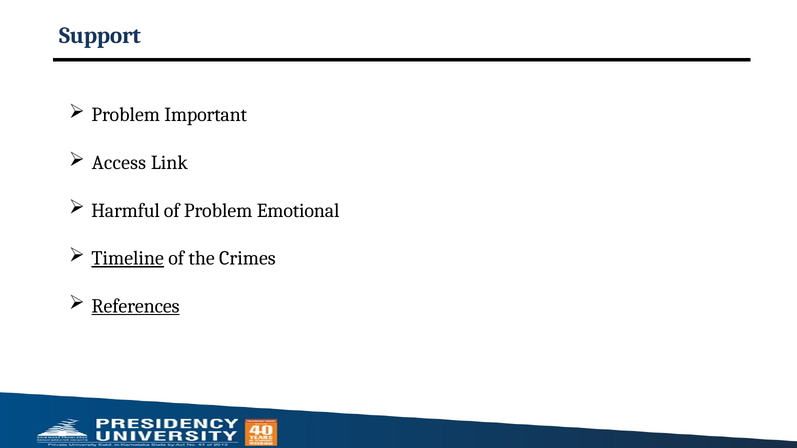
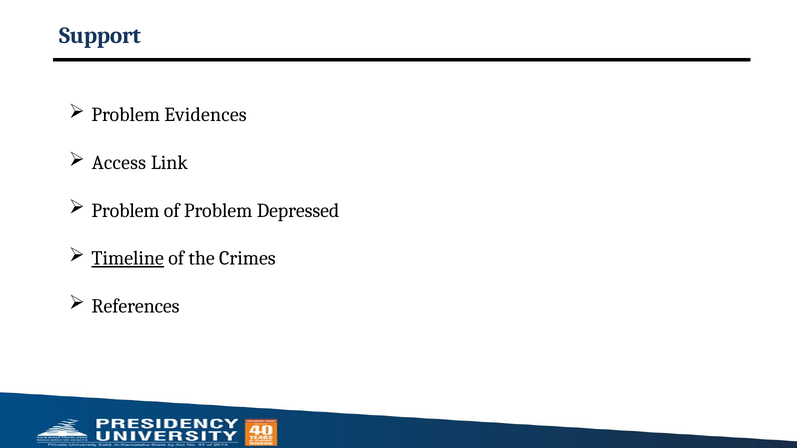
Important: Important -> Evidences (205, 115)
Harmful: Harmful -> Problem (126, 211)
Emotional: Emotional -> Depressed (298, 211)
References underline: present -> none (135, 306)
